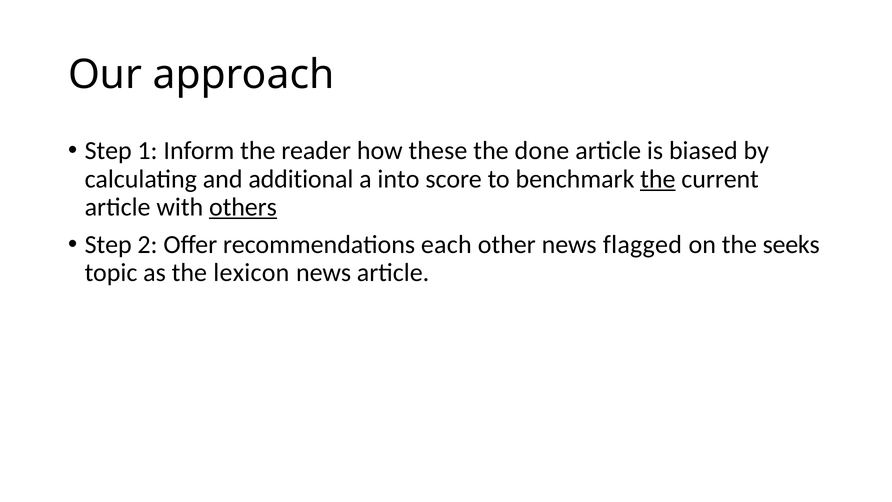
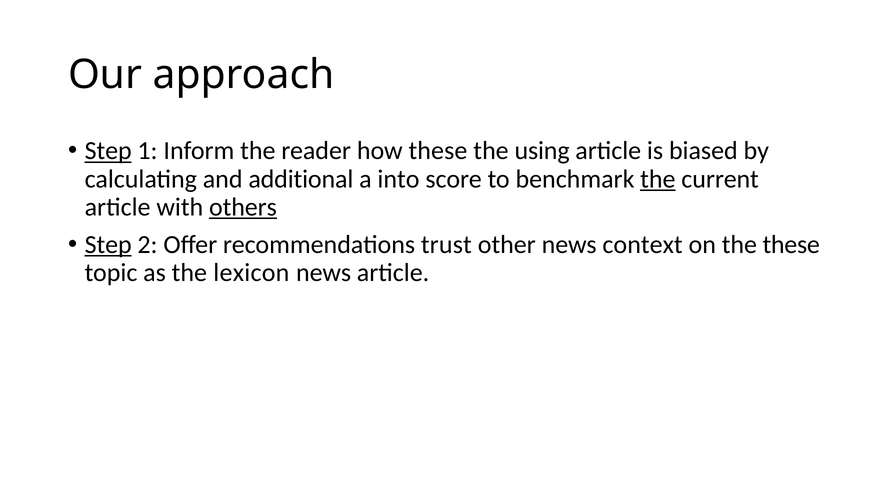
Step underline: none -> present (108, 151)
done: done -> using (542, 151)
Step underline: none -> present (108, 244)
each: each -> trust (446, 244)
flagged: flagged -> context (643, 244)
the seeks: seeks -> these (791, 244)
